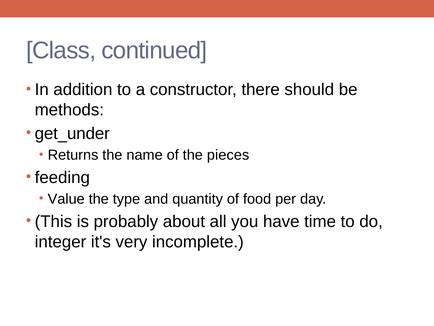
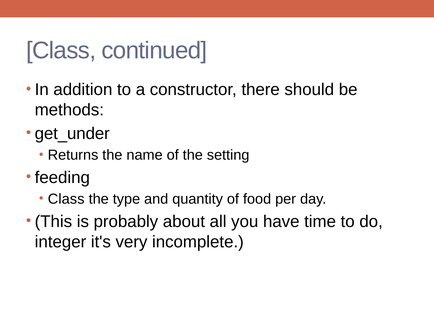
pieces: pieces -> setting (228, 155)
Value: Value -> Class (66, 199)
